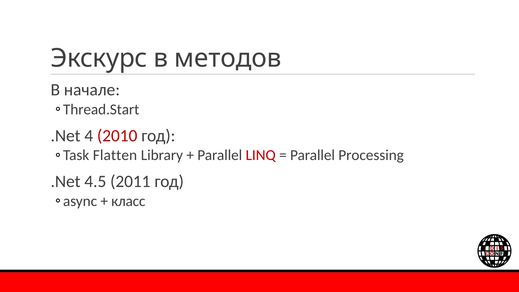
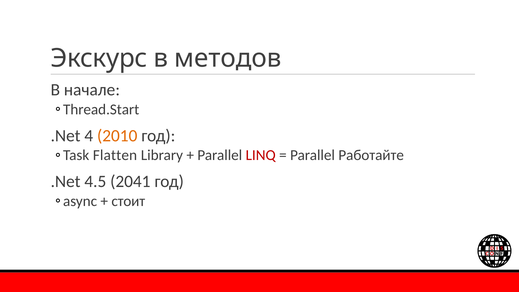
2010 colour: red -> orange (117, 136)
Processing: Processing -> Работайте (371, 155)
2011: 2011 -> 2041 (130, 181)
класс: класс -> стоит (128, 201)
